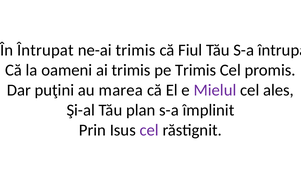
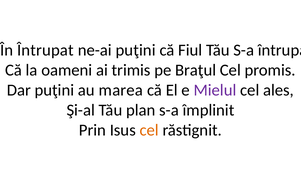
ne-ai trimis: trimis -> puţini (136, 50)
pe Trimis: Trimis -> Braţul (196, 70)
cel colour: purple -> orange (149, 130)
